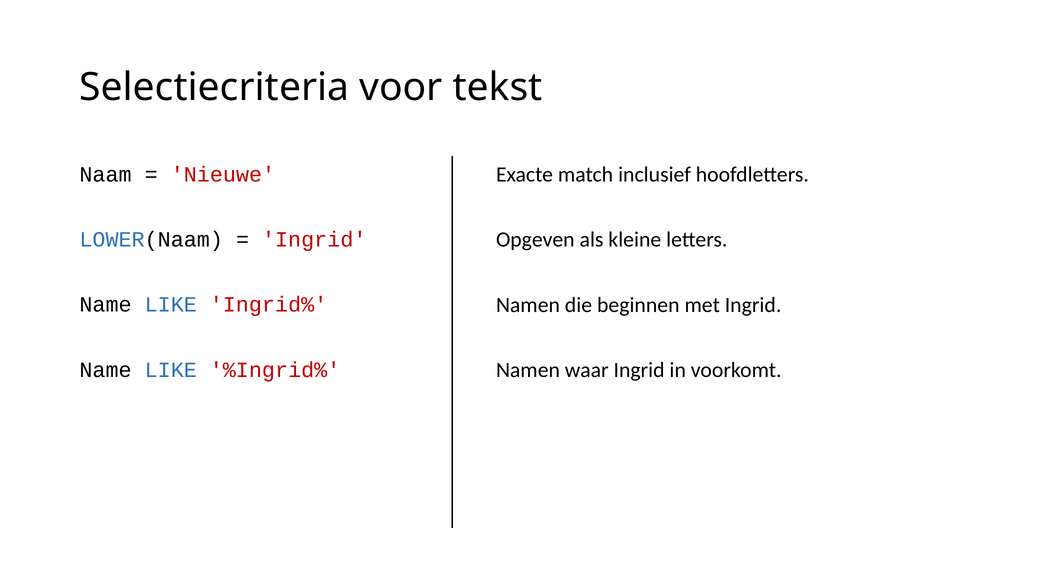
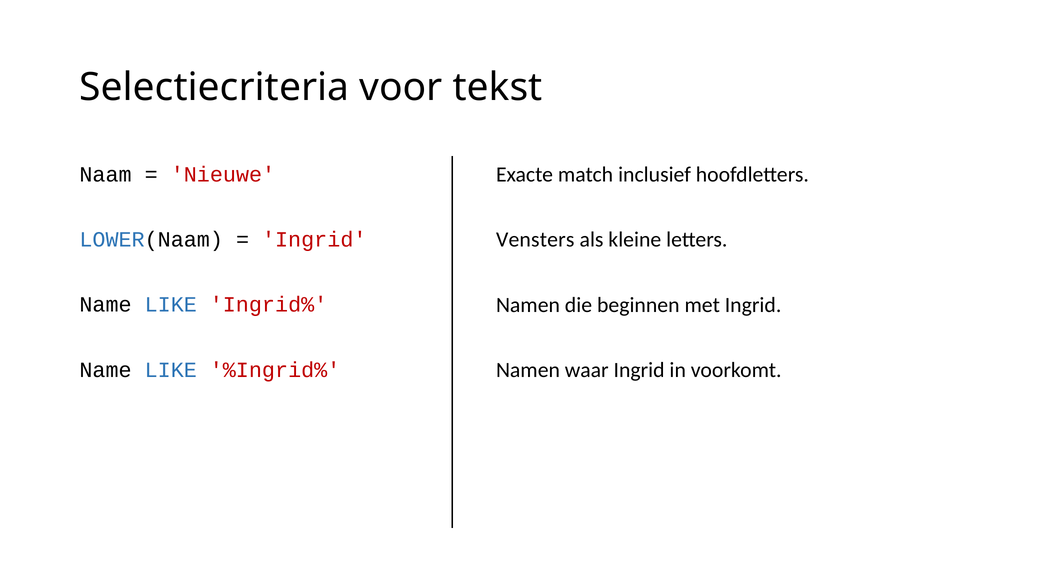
Opgeven: Opgeven -> Vensters (535, 240)
